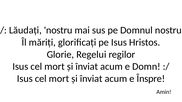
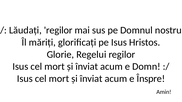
Lăudați nostru: nostru -> regilor (58, 30)
